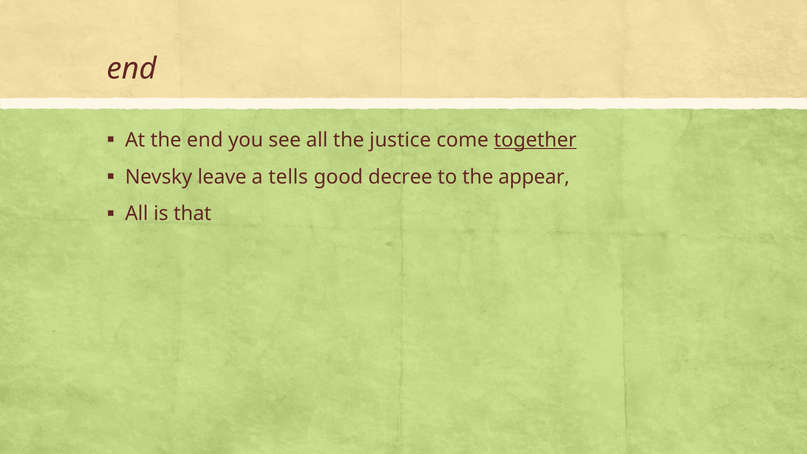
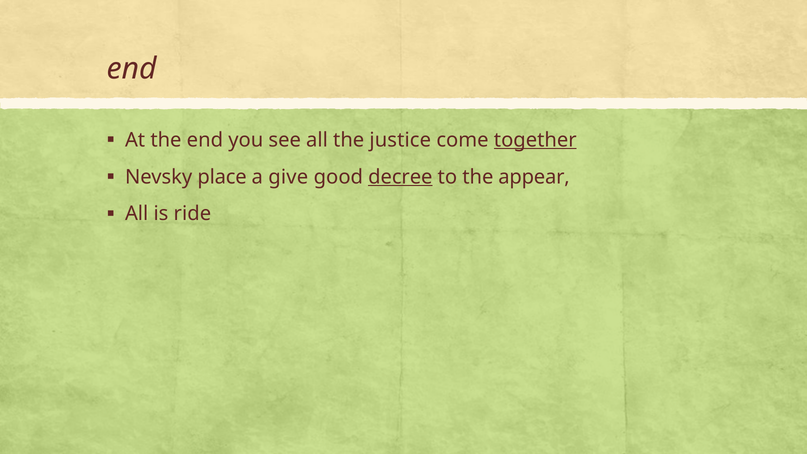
leave: leave -> place (222, 177)
tells: tells -> give (288, 177)
decree underline: none -> present (400, 177)
that: that -> ride (192, 214)
